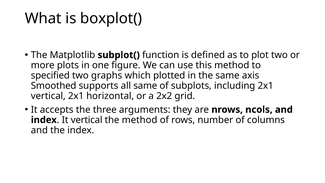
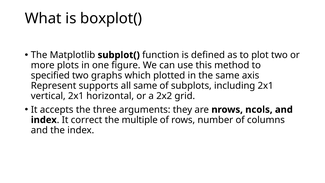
Smoothed: Smoothed -> Represent (54, 86)
It vertical: vertical -> correct (87, 120)
the method: method -> multiple (140, 120)
